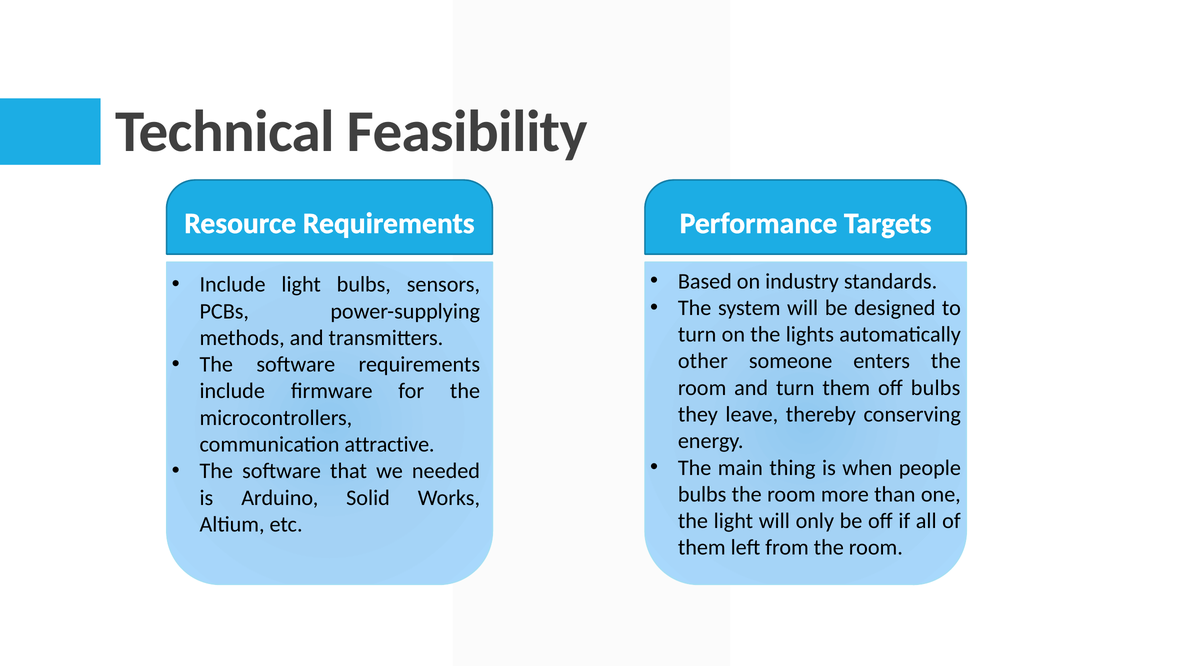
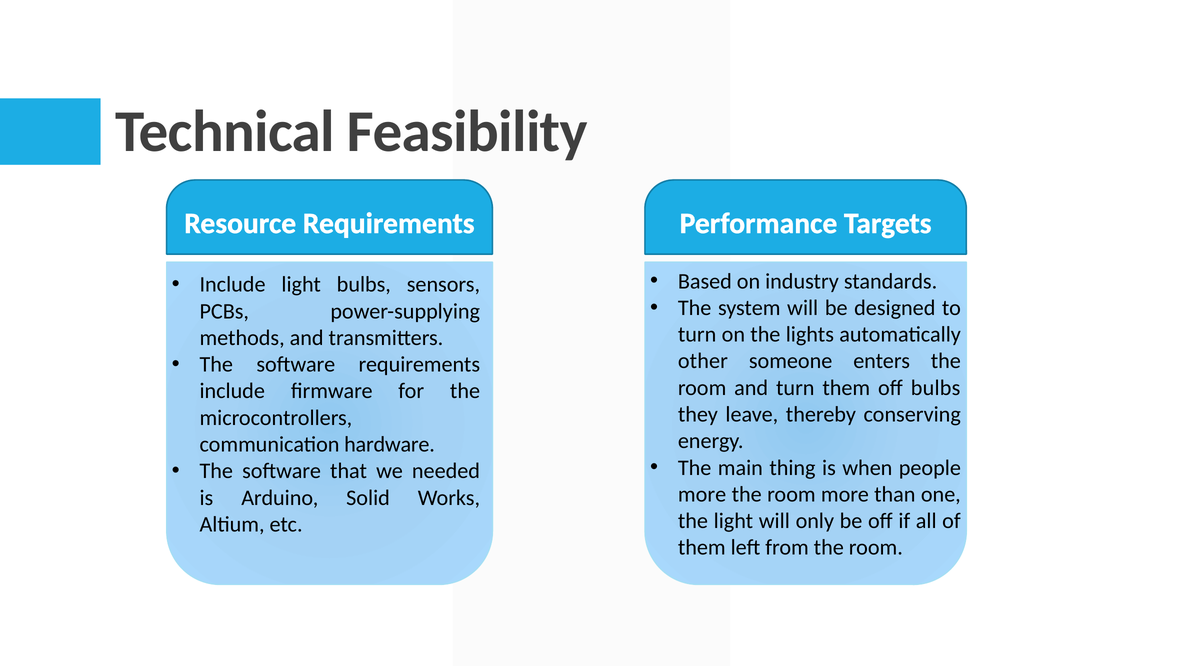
attractive: attractive -> hardware (390, 444)
bulbs: bulbs -> more (702, 494)
